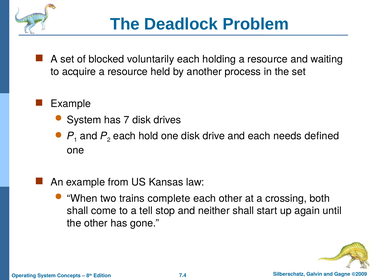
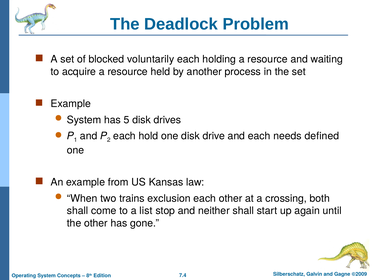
7: 7 -> 5 (127, 120)
complete: complete -> exclusion (169, 198)
tell: tell -> list (146, 211)
